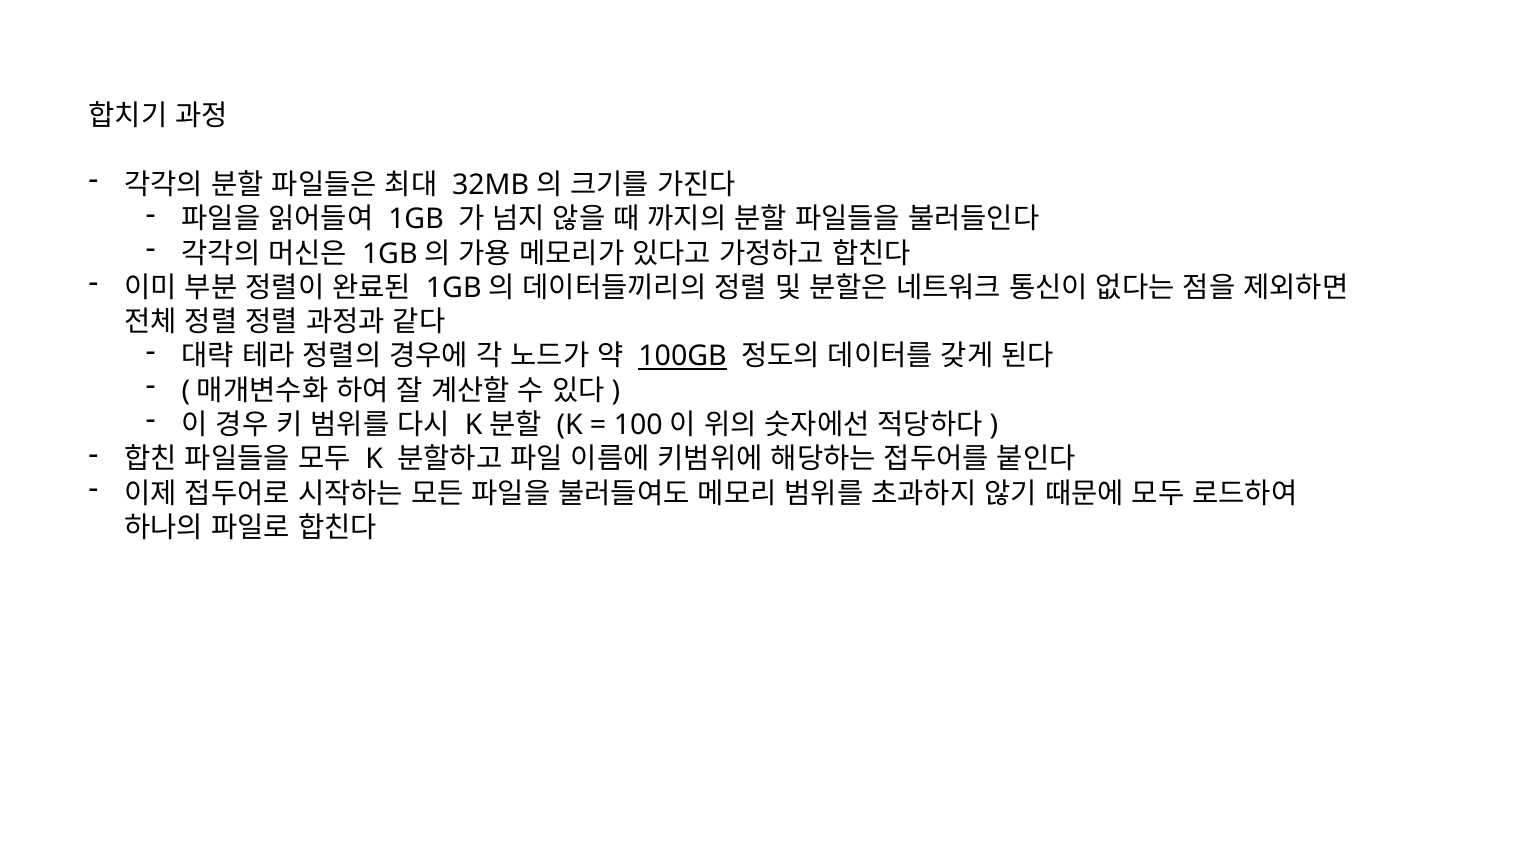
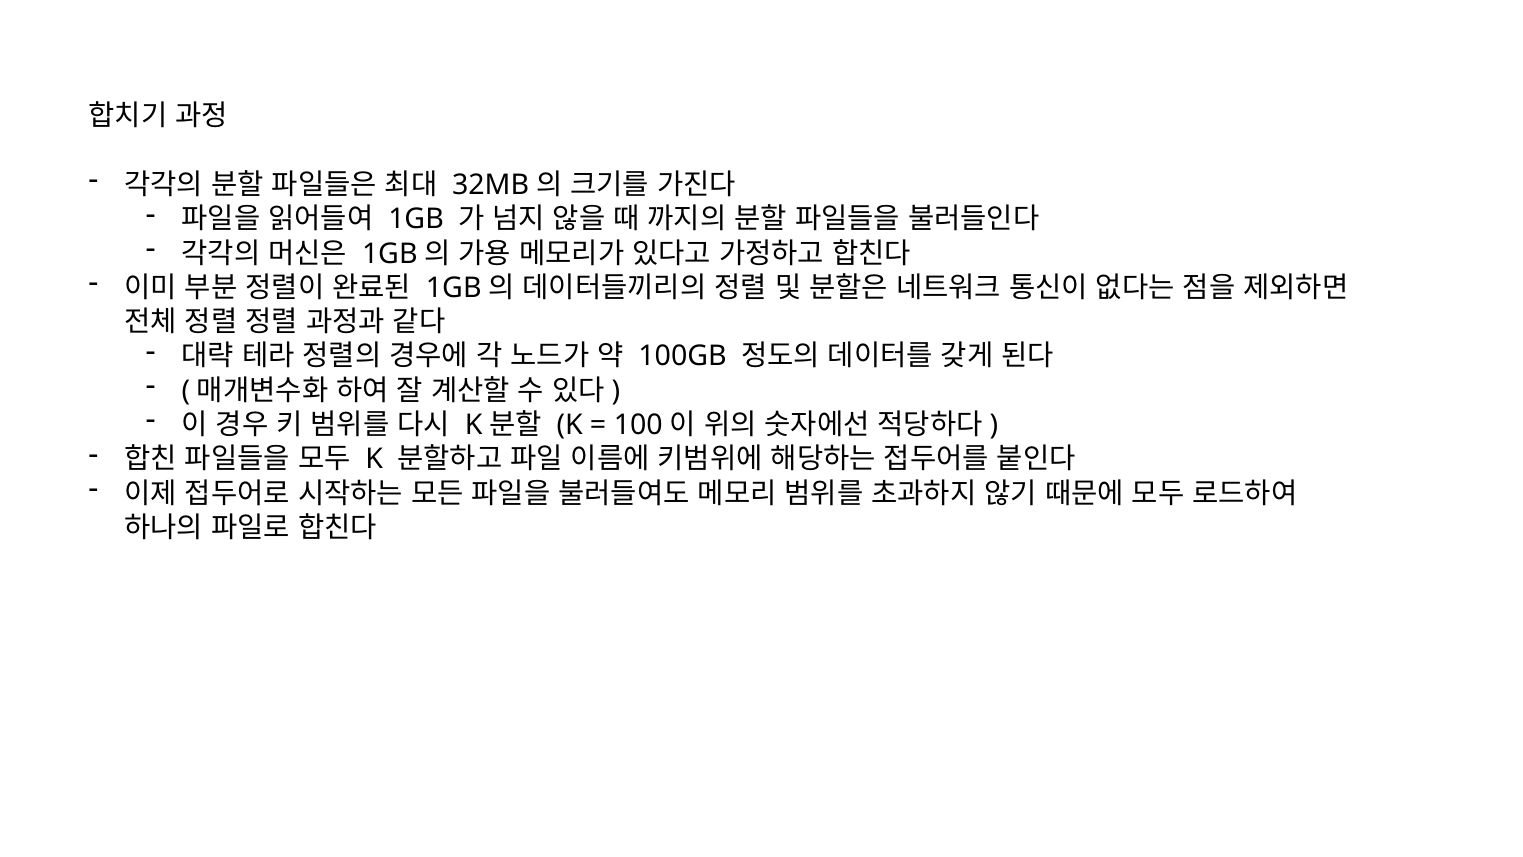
100GB underline: present -> none (683, 356)
